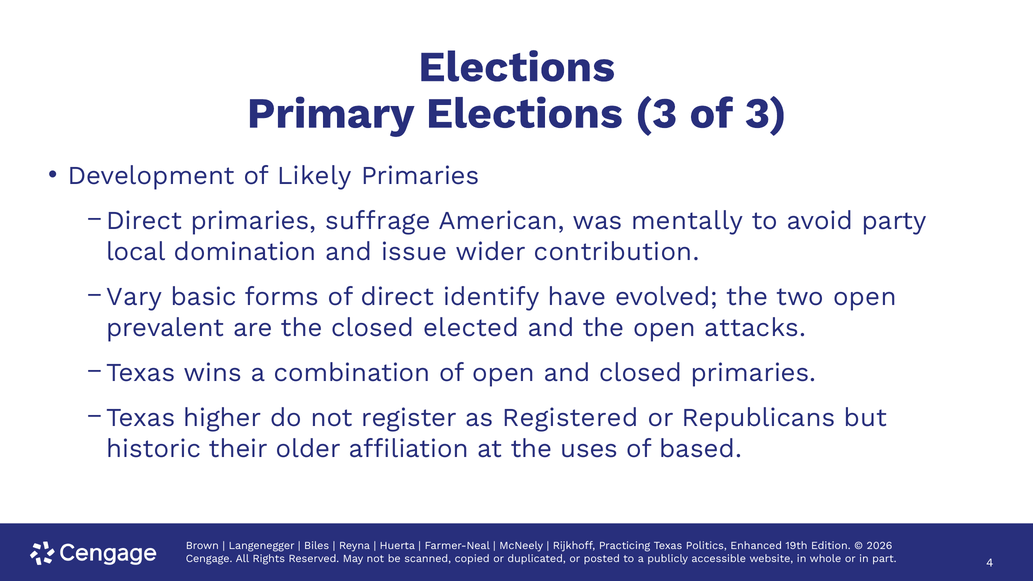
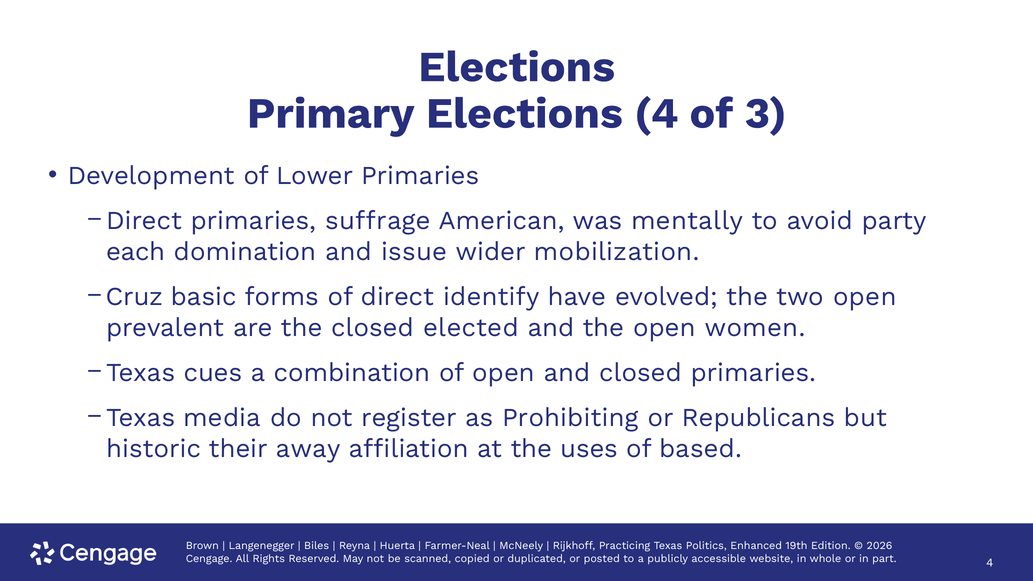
Elections 3: 3 -> 4 (656, 113)
Likely: Likely -> Lower (315, 176)
local: local -> each (136, 252)
contribution: contribution -> mobilization (617, 252)
Vary: Vary -> Cruz (135, 297)
attacks: attacks -> women (755, 328)
wins: wins -> cues (213, 373)
higher: higher -> media (222, 418)
Registered: Registered -> Prohibiting (570, 418)
older: older -> away (308, 449)
